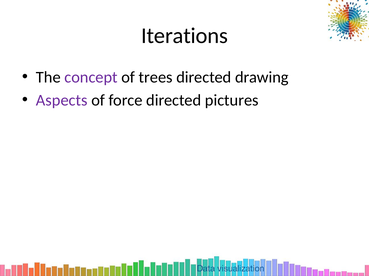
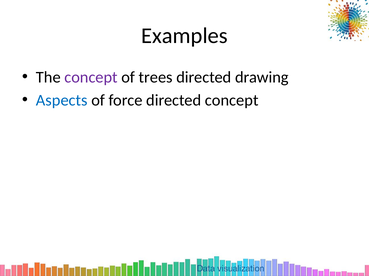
Iterations: Iterations -> Examples (184, 36)
Aspects colour: purple -> blue (62, 100)
directed pictures: pictures -> concept (232, 100)
